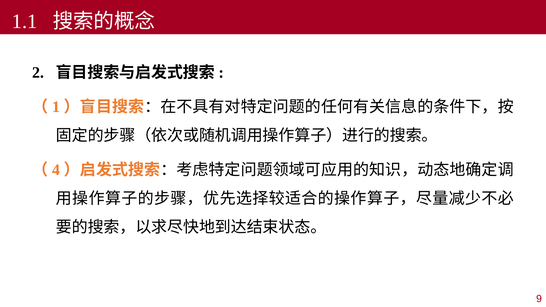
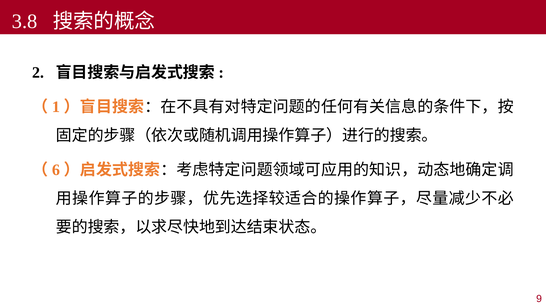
1.1: 1.1 -> 3.8 (25, 21)
4: 4 -> 6 (56, 170)
